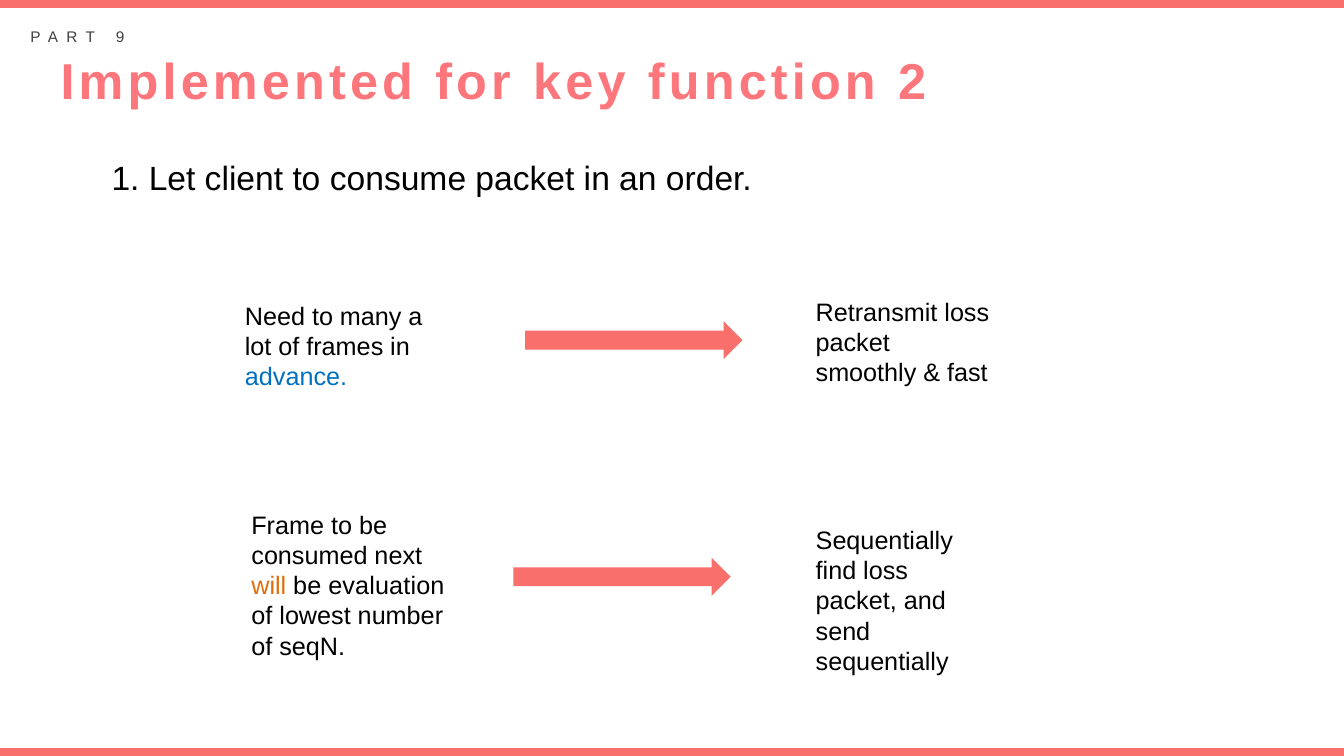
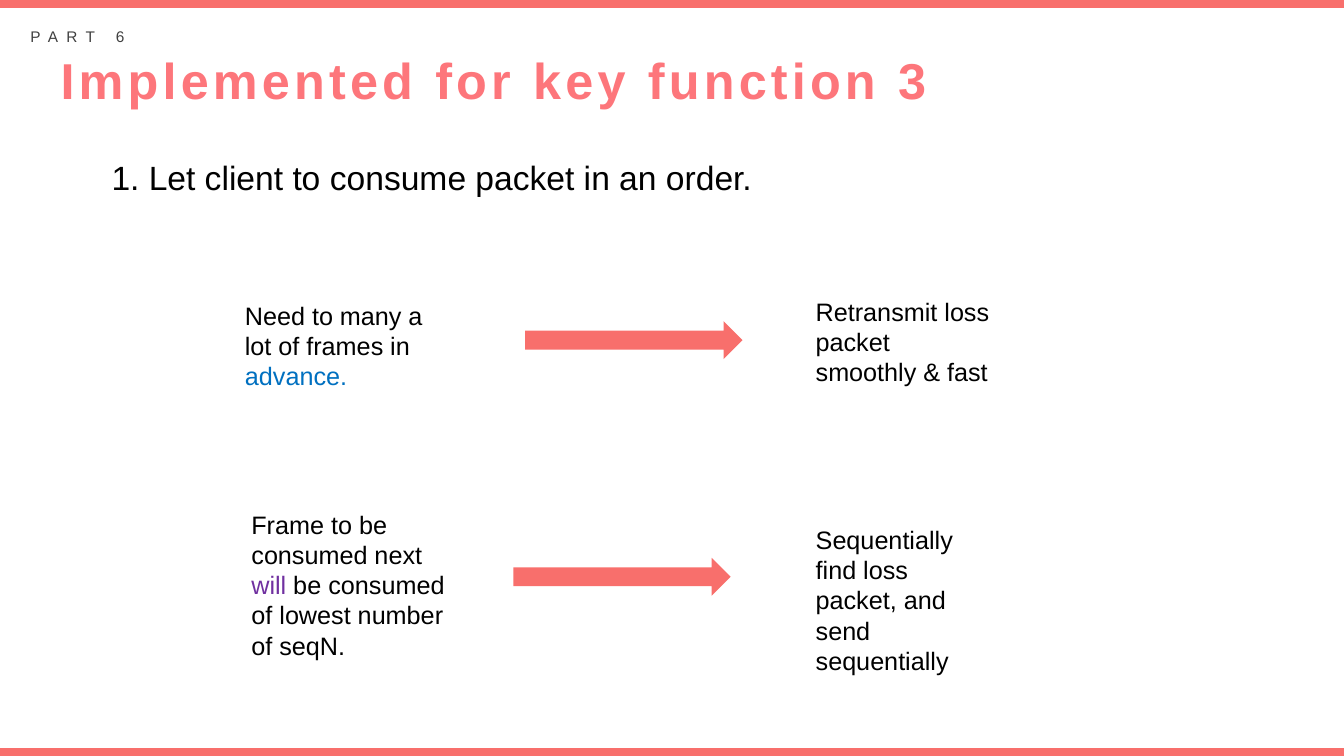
9: 9 -> 6 (120, 37)
2: 2 -> 3 (912, 83)
will colour: orange -> purple (269, 586)
evaluation: evaluation -> consumed (386, 586)
